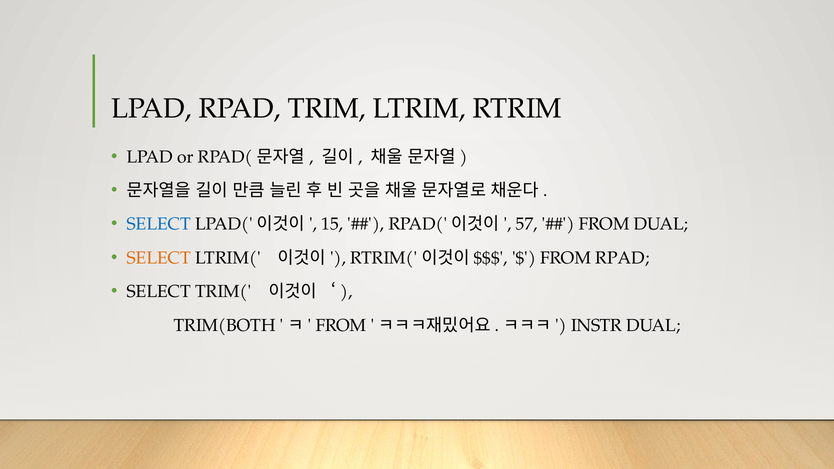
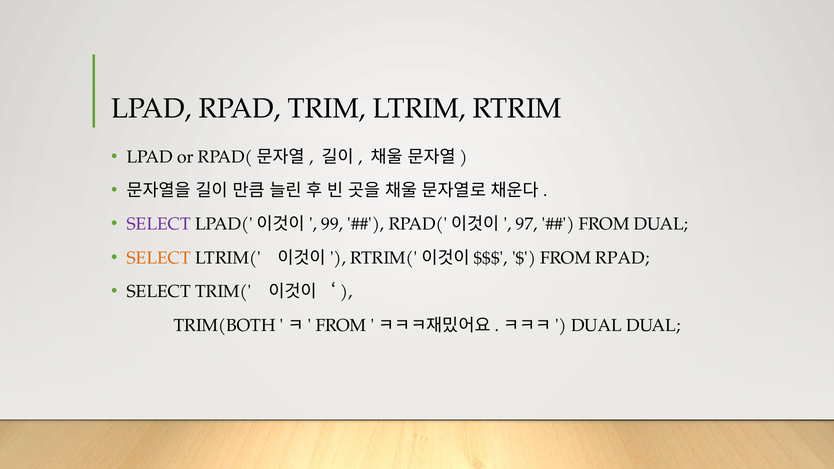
SELECT colour: blue -> purple (159, 224)
15: 15 -> 99 (332, 224)
57: 57 -> 97 (527, 224)
INSTR: INSTR -> DUAL (597, 325)
